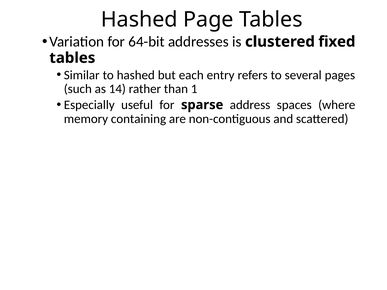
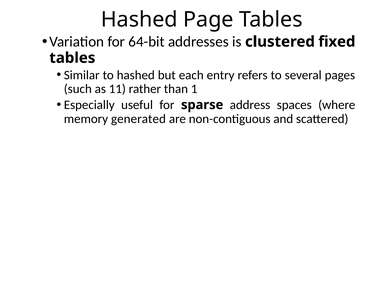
14: 14 -> 11 (117, 89)
containing: containing -> generated (138, 119)
